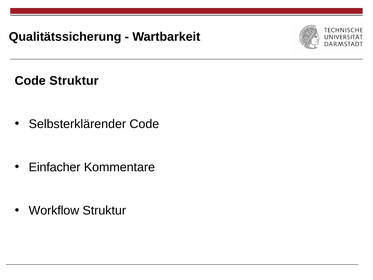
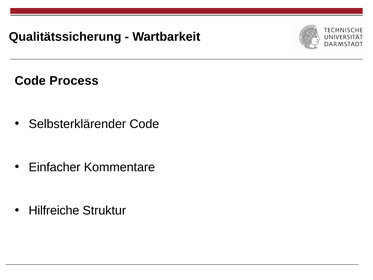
Code Struktur: Struktur -> Process (74, 81)
Workflow: Workflow -> Hilfreiche (54, 210)
